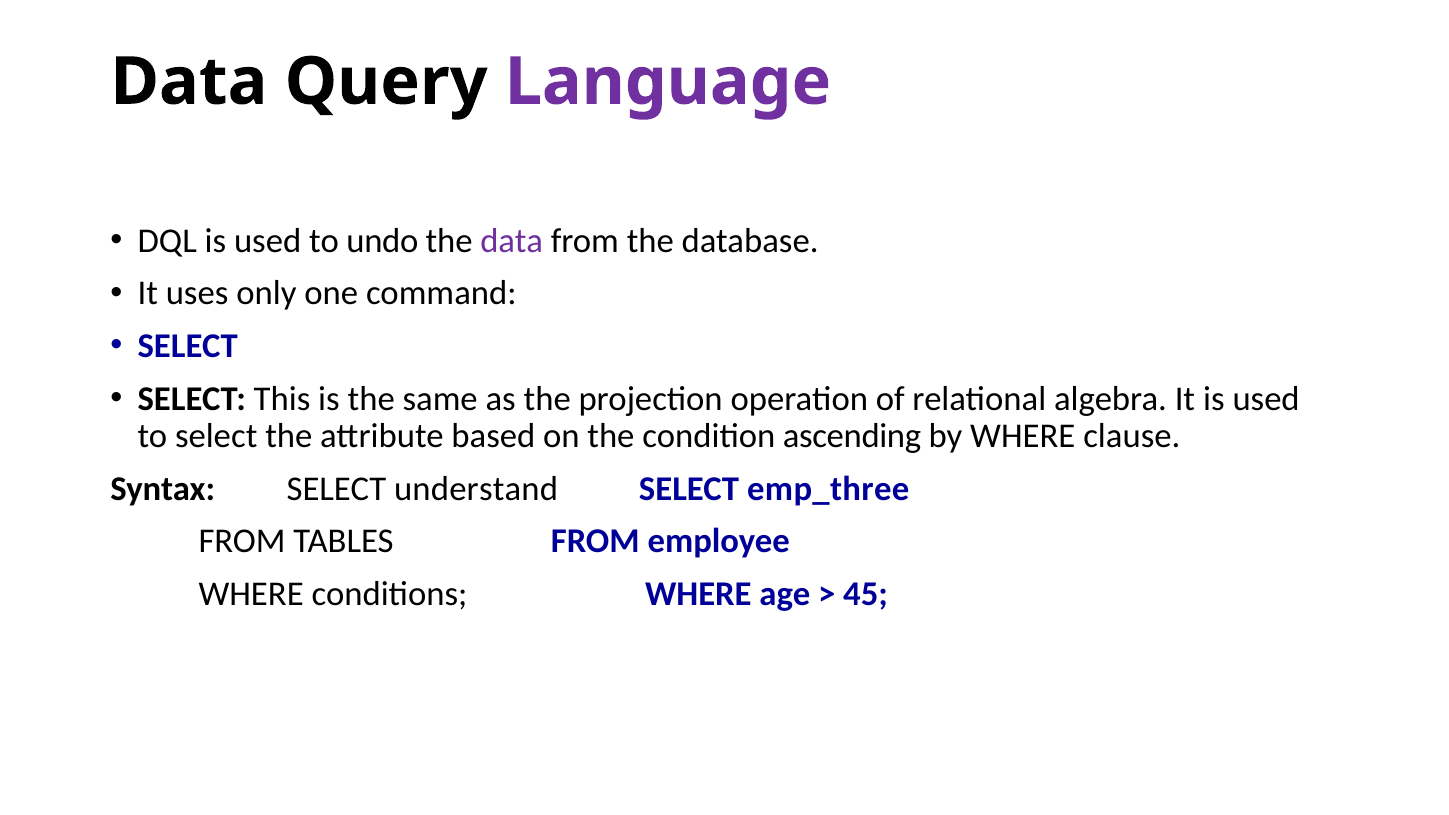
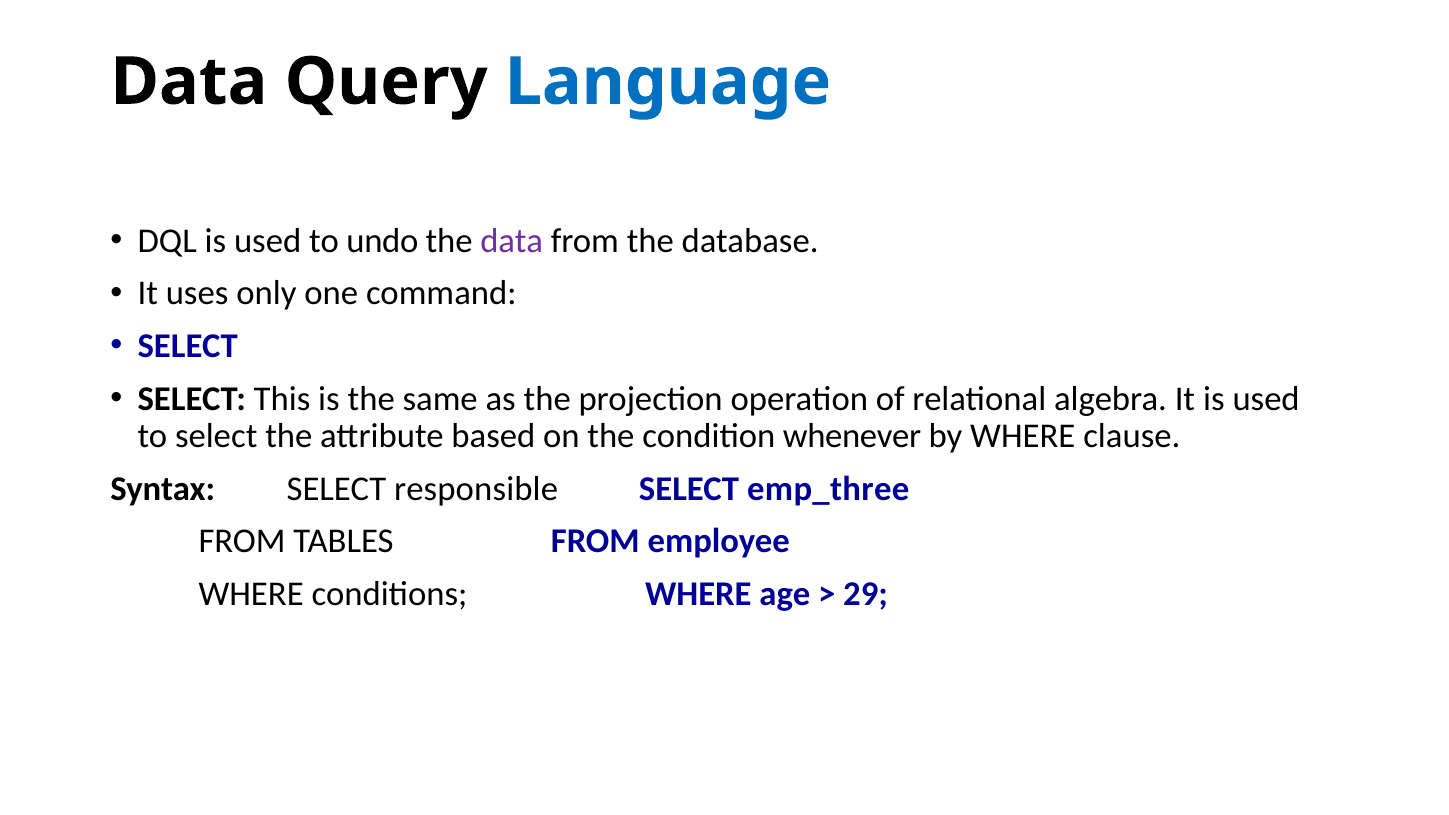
Language colour: purple -> blue (668, 82)
ascending: ascending -> whenever (852, 436)
understand: understand -> responsible (476, 489)
45: 45 -> 29 (866, 594)
